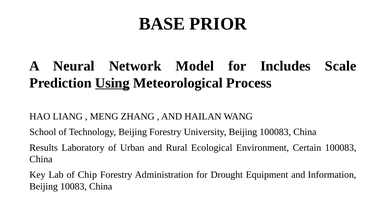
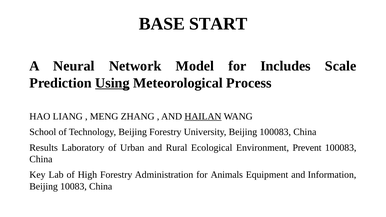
PRIOR: PRIOR -> START (218, 24)
HAILAN underline: none -> present (203, 116)
Certain: Certain -> Prevent (307, 148)
Chip: Chip -> High (87, 175)
Drought: Drought -> Animals (227, 175)
